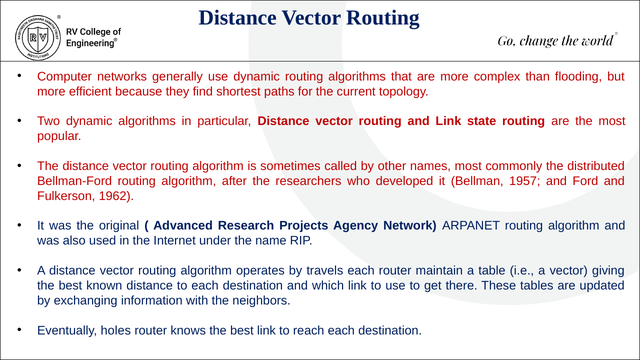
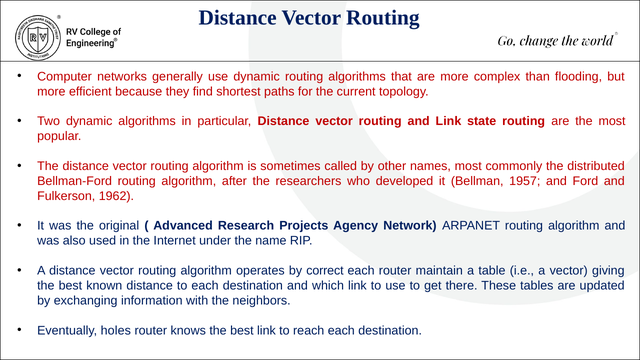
travels: travels -> correct (325, 271)
